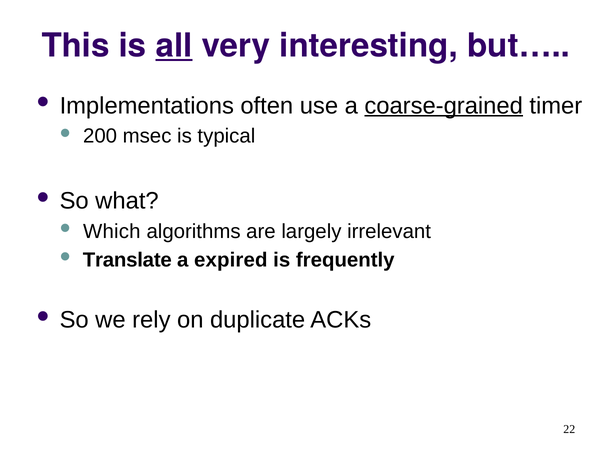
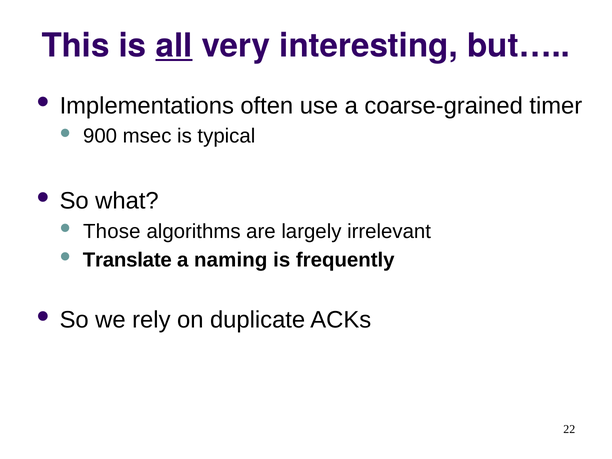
coarse-grained underline: present -> none (444, 106)
200: 200 -> 900 (100, 136)
Which: Which -> Those (112, 231)
expired: expired -> naming (231, 260)
